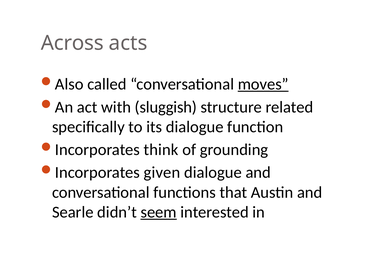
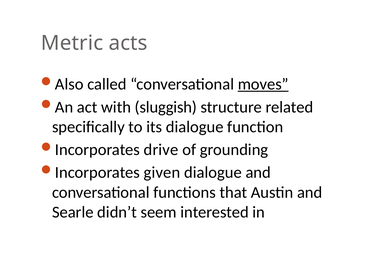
Across: Across -> Metric (72, 43)
think: think -> drive (161, 150)
seem underline: present -> none (159, 212)
